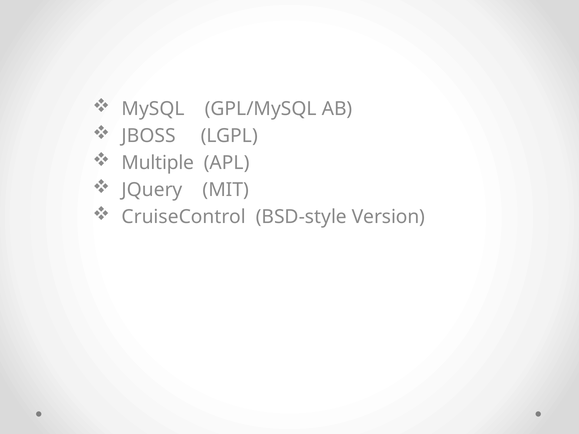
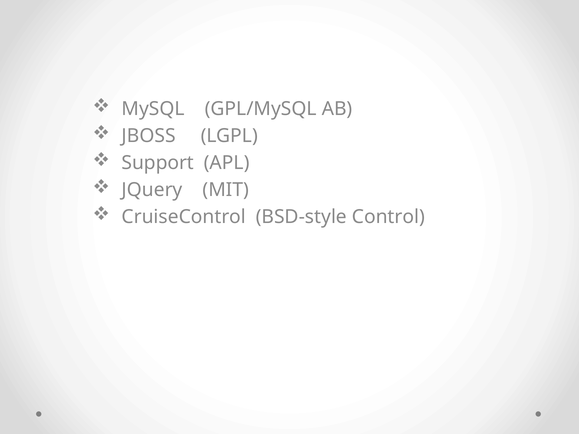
Multiple: Multiple -> Support (158, 163)
Version: Version -> Control (388, 217)
